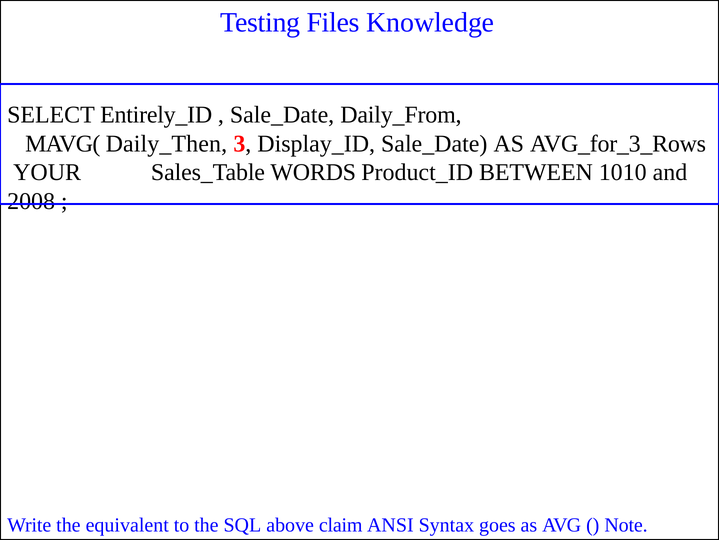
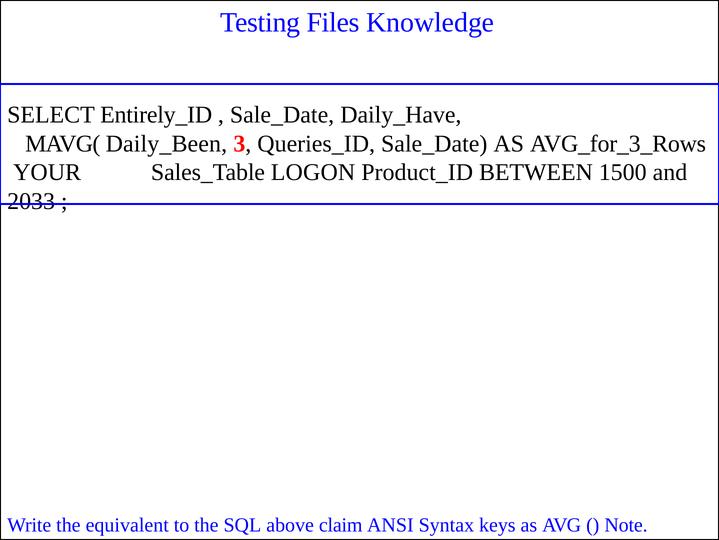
Daily_From: Daily_From -> Daily_Have (401, 115)
Daily_Then: Daily_Then -> Daily_Been (166, 143)
Display_ID: Display_ID -> Queries_ID (316, 143)
WORDS: WORDS -> LOGON (313, 172)
1010: 1010 -> 1500 (623, 172)
2008: 2008 -> 2033 (31, 201)
goes: goes -> keys (497, 524)
